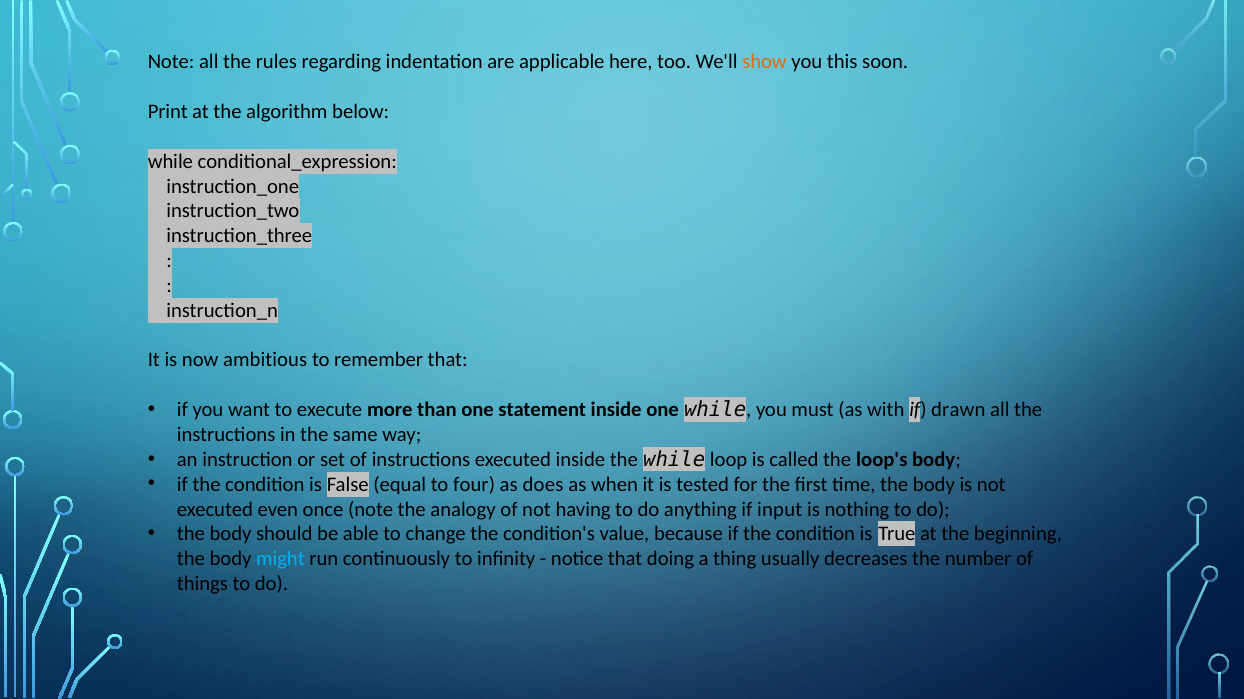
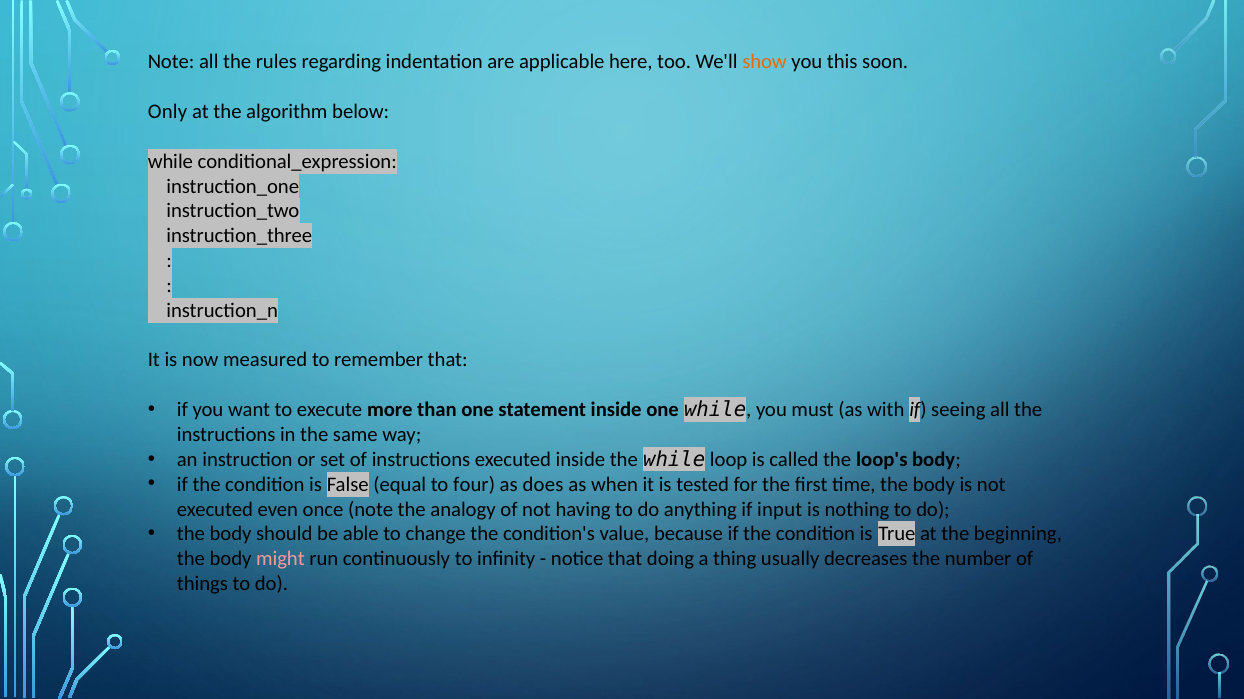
Print: Print -> Only (168, 112)
ambitious: ambitious -> measured (265, 361)
drawn: drawn -> seeing (958, 410)
might colour: light blue -> pink (280, 559)
